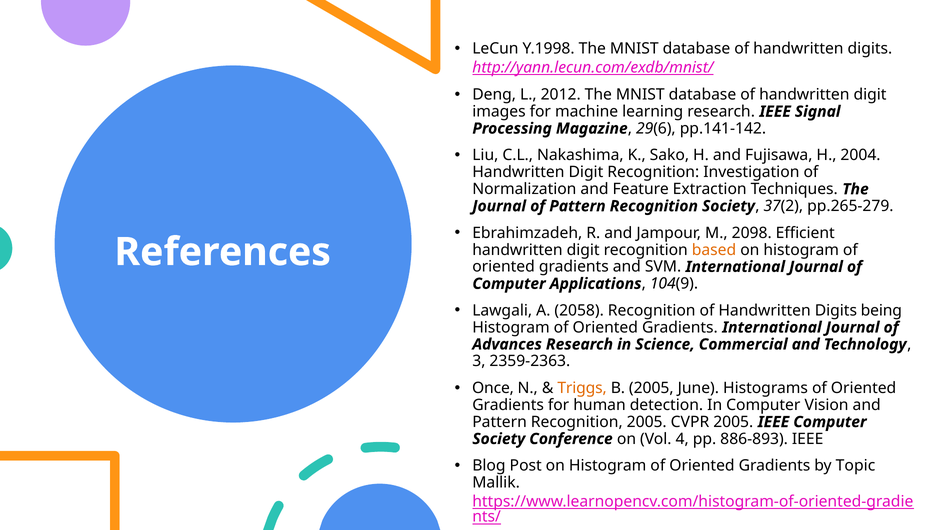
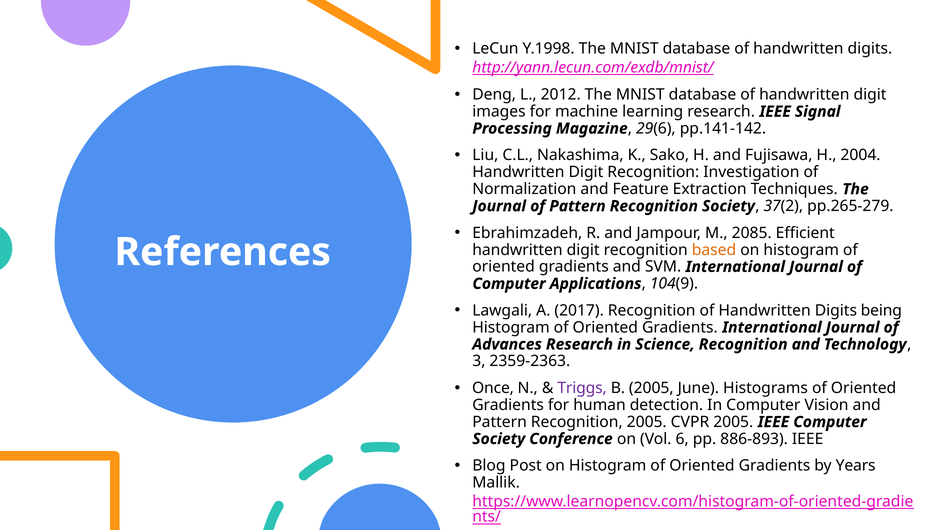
2098: 2098 -> 2085 (752, 233)
2058: 2058 -> 2017 (579, 310)
Science Commercial: Commercial -> Recognition (743, 344)
Triggs colour: orange -> purple (582, 388)
4: 4 -> 6 (682, 439)
Topic: Topic -> Years (856, 466)
